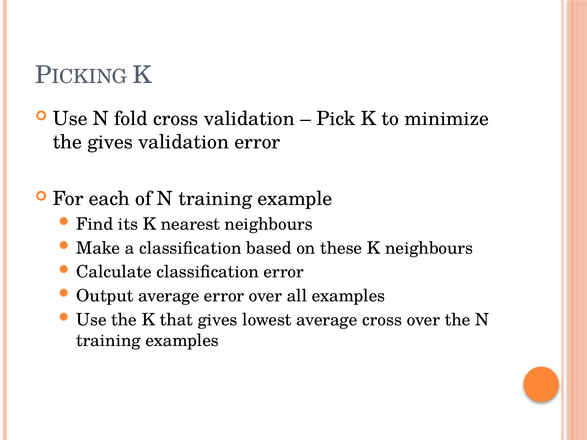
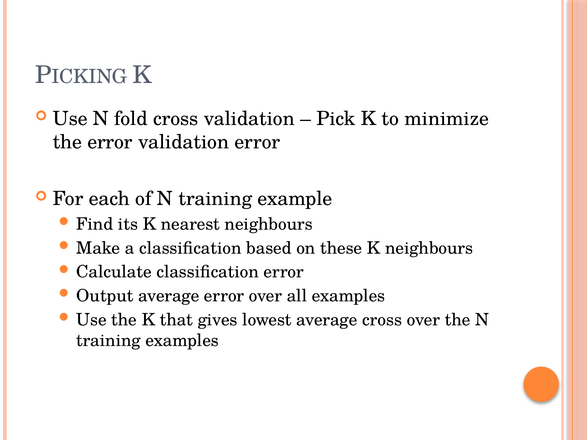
the gives: gives -> error (110, 142)
